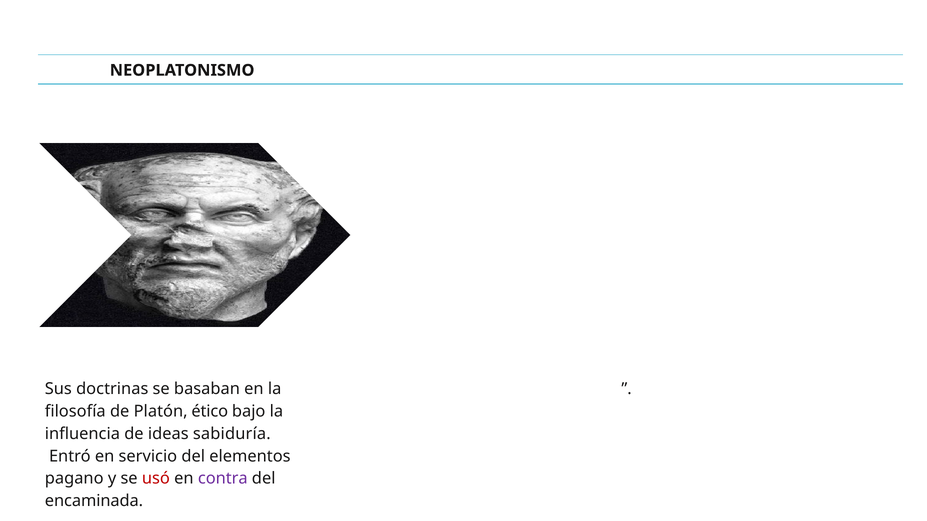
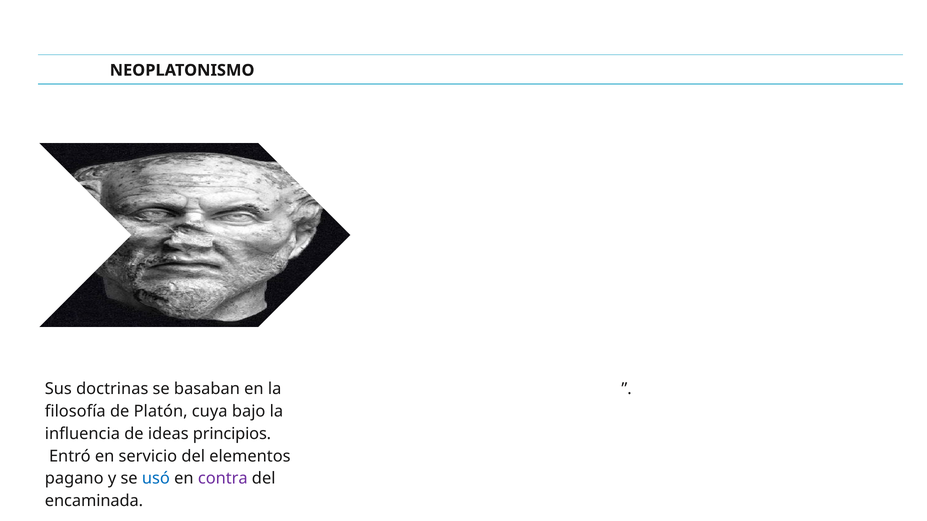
ético: ético -> cuya (210, 412)
sabiduría: sabiduría -> principios (232, 434)
usó colour: red -> blue (156, 479)
